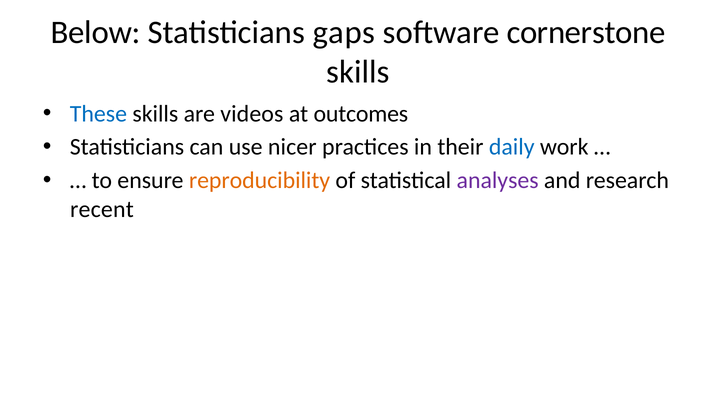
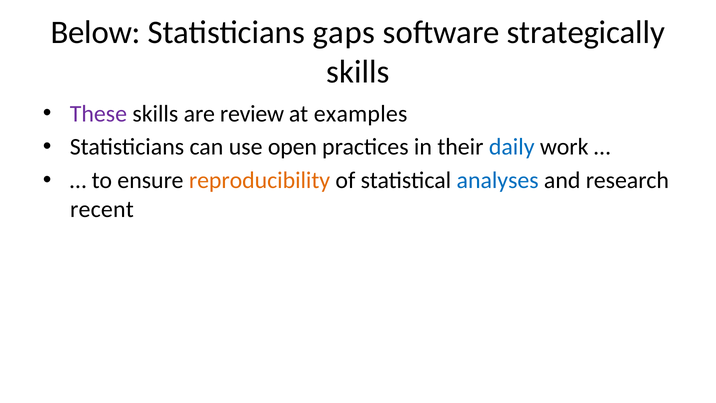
cornerstone: cornerstone -> strategically (586, 32)
These colour: blue -> purple (98, 114)
videos: videos -> review (252, 114)
outcomes: outcomes -> examples (361, 114)
nicer: nicer -> open (292, 147)
analyses colour: purple -> blue (498, 180)
